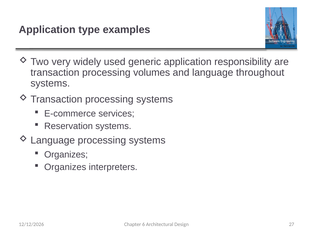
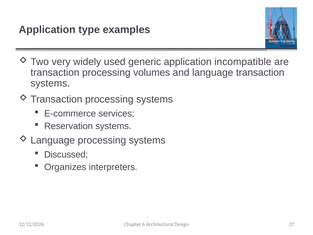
responsibility: responsibility -> incompatible (243, 62)
language throughout: throughout -> transaction (260, 72)
Organizes: Organizes -> Discussed (66, 154)
